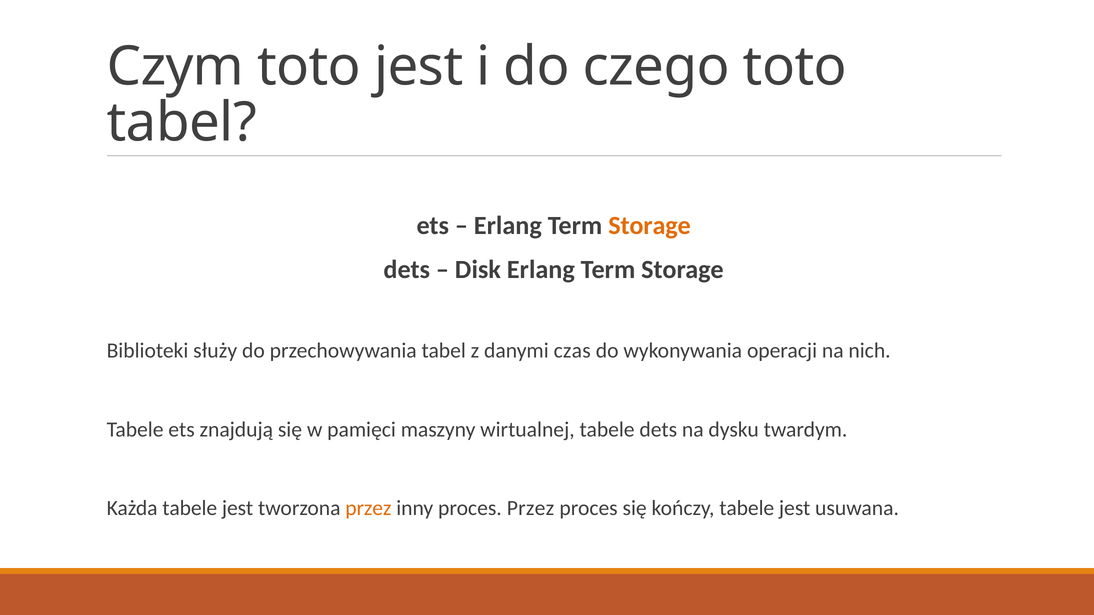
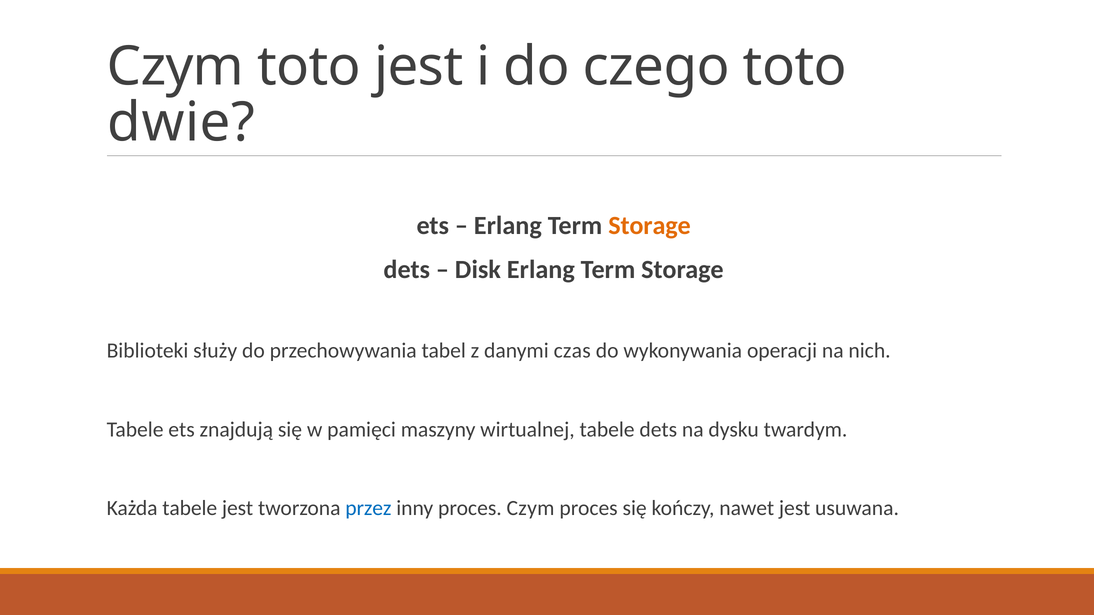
tabel: tabel -> dwie (181, 123)
przez colour: orange -> blue (368, 508)
proces Przez: Przez -> Czym (531, 508)
kończy tabele: tabele -> nawet (747, 508)
